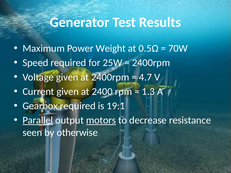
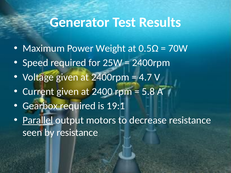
1.3: 1.3 -> 5.8 (148, 92)
motors underline: present -> none (101, 120)
by otherwise: otherwise -> resistance (77, 133)
